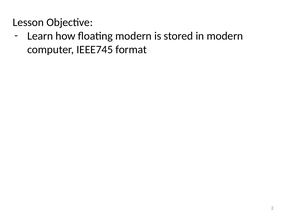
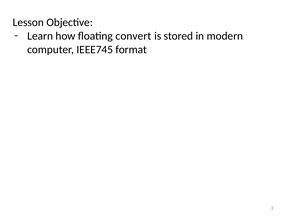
floating modern: modern -> convert (133, 36)
